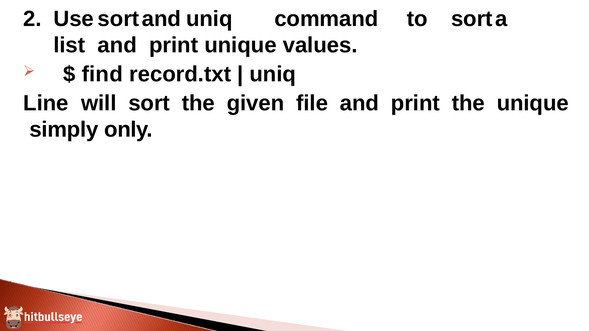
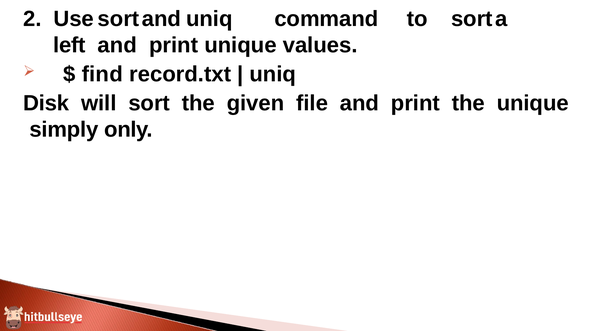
list: list -> left (69, 45)
Line: Line -> Disk (46, 103)
